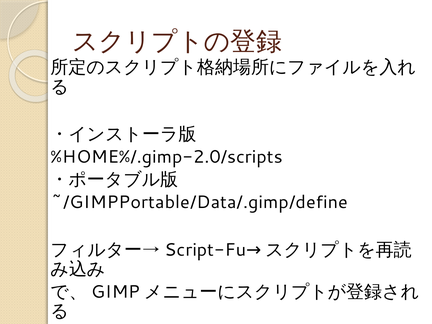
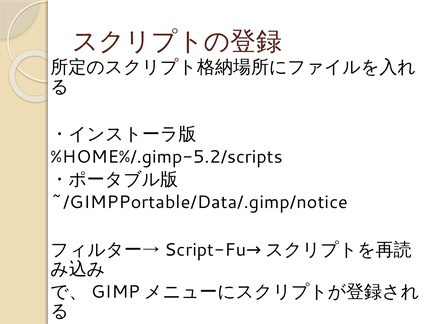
%HOME%/.gimp-2.0/scripts: %HOME%/.gimp-2.0/scripts -> %HOME%/.gimp-5.2/scripts (167, 157)
~/GIMPPortable/Data/.gimp/define: ~/GIMPPortable/Data/.gimp/define -> ~/GIMPPortable/Data/.gimp/notice (199, 202)
